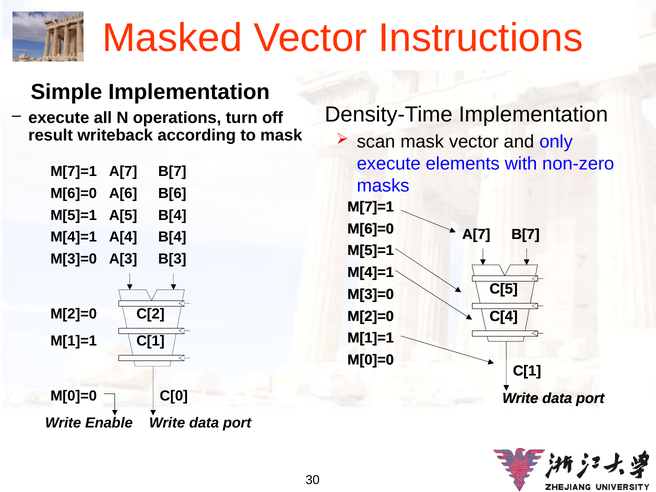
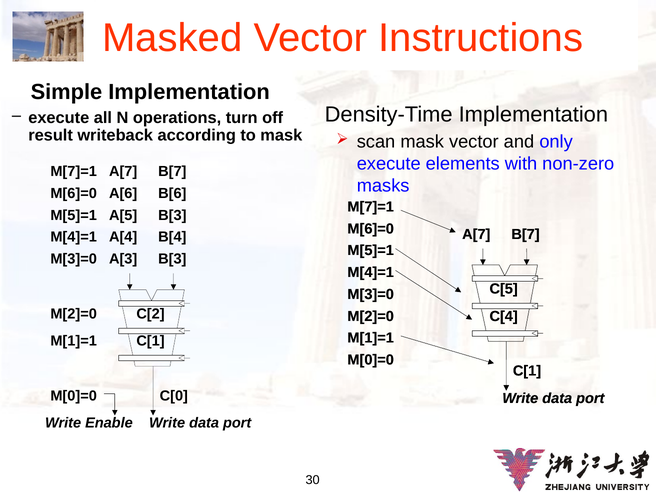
A[5 B[4: B[4 -> B[3 (172, 215)
